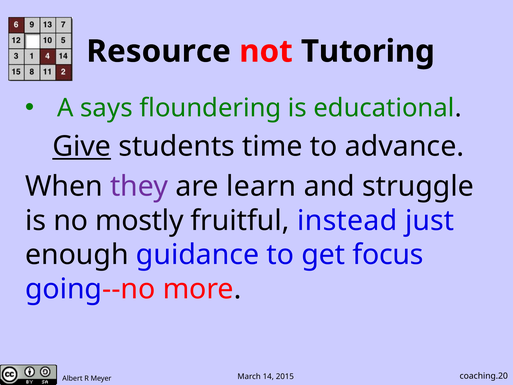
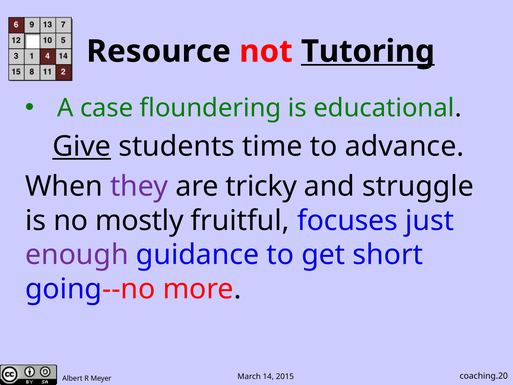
Tutoring underline: none -> present (368, 51)
says: says -> case (107, 108)
learn: learn -> tricky (261, 186)
instead: instead -> focuses (347, 221)
enough colour: black -> purple (77, 255)
focus: focus -> short (388, 255)
